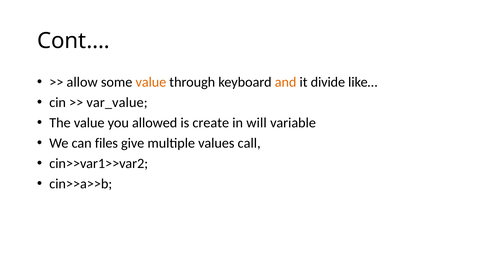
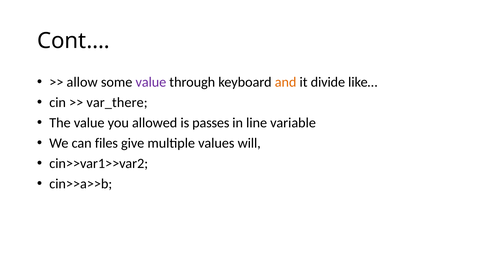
value colour: orange -> purple (151, 82)
var_value: var_value -> var_there (117, 103)
create: create -> passes (211, 123)
will: will -> line (257, 123)
call: call -> will (249, 143)
